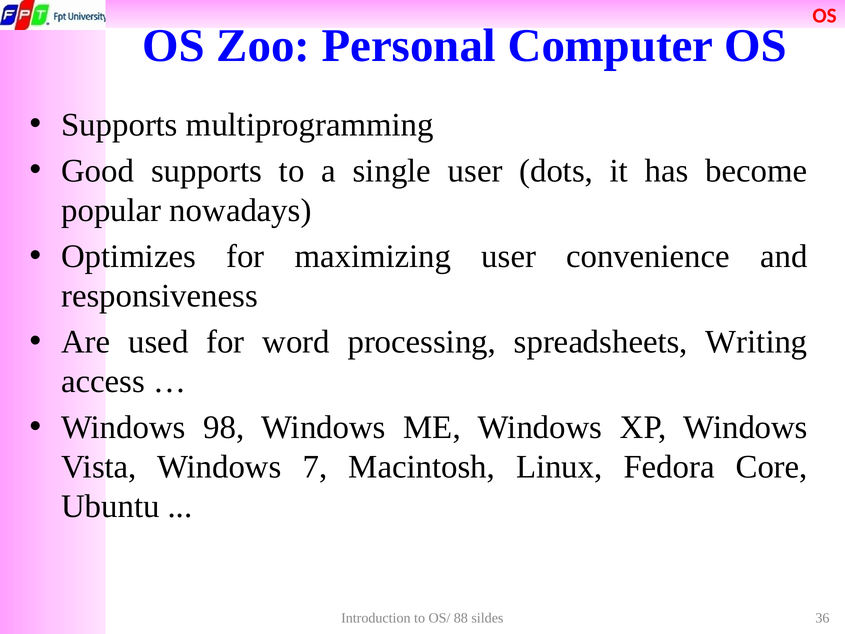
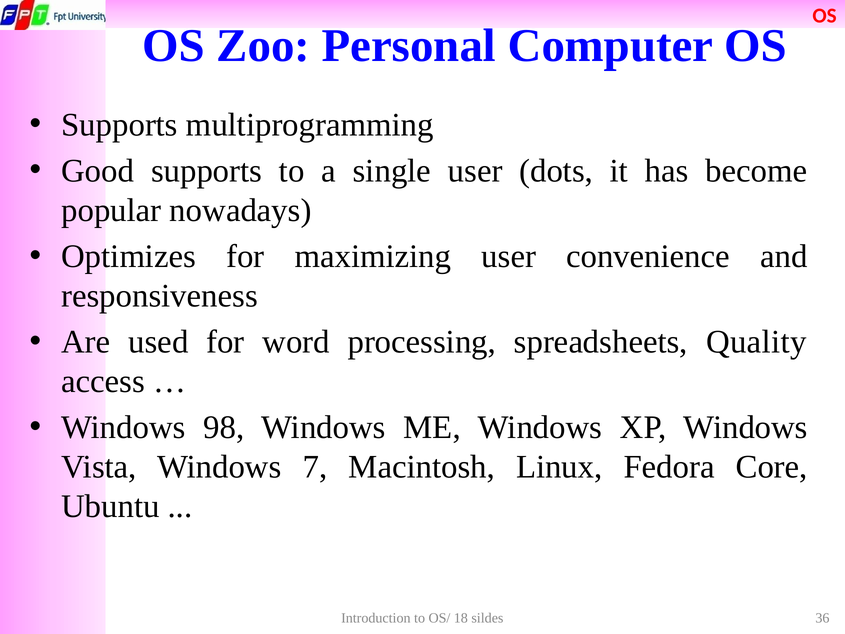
Writing: Writing -> Quality (756, 342)
88: 88 -> 18 (461, 618)
